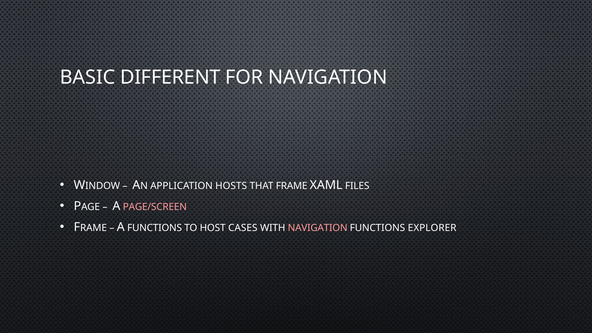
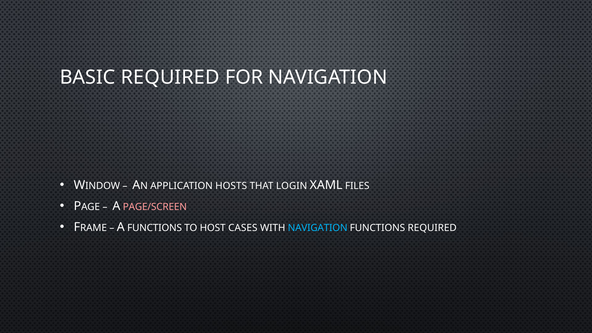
BASIC DIFFERENT: DIFFERENT -> REQUIRED (170, 77)
FRAME: FRAME -> LOGIN (292, 186)
NAVIGATION colour: pink -> light blue (318, 228)
FUNCTIONS EXPLORER: EXPLORER -> REQUIRED (432, 228)
